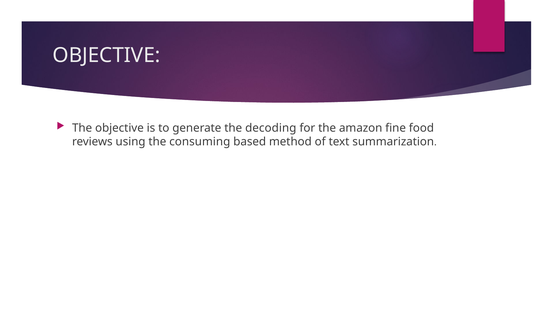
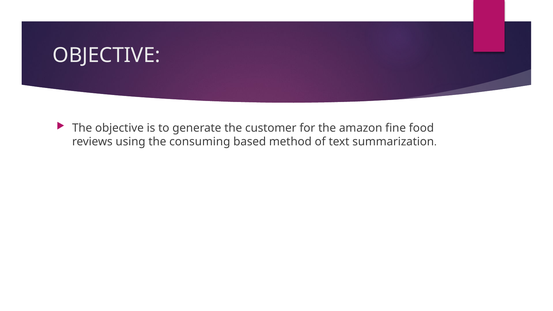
decoding: decoding -> customer (271, 128)
